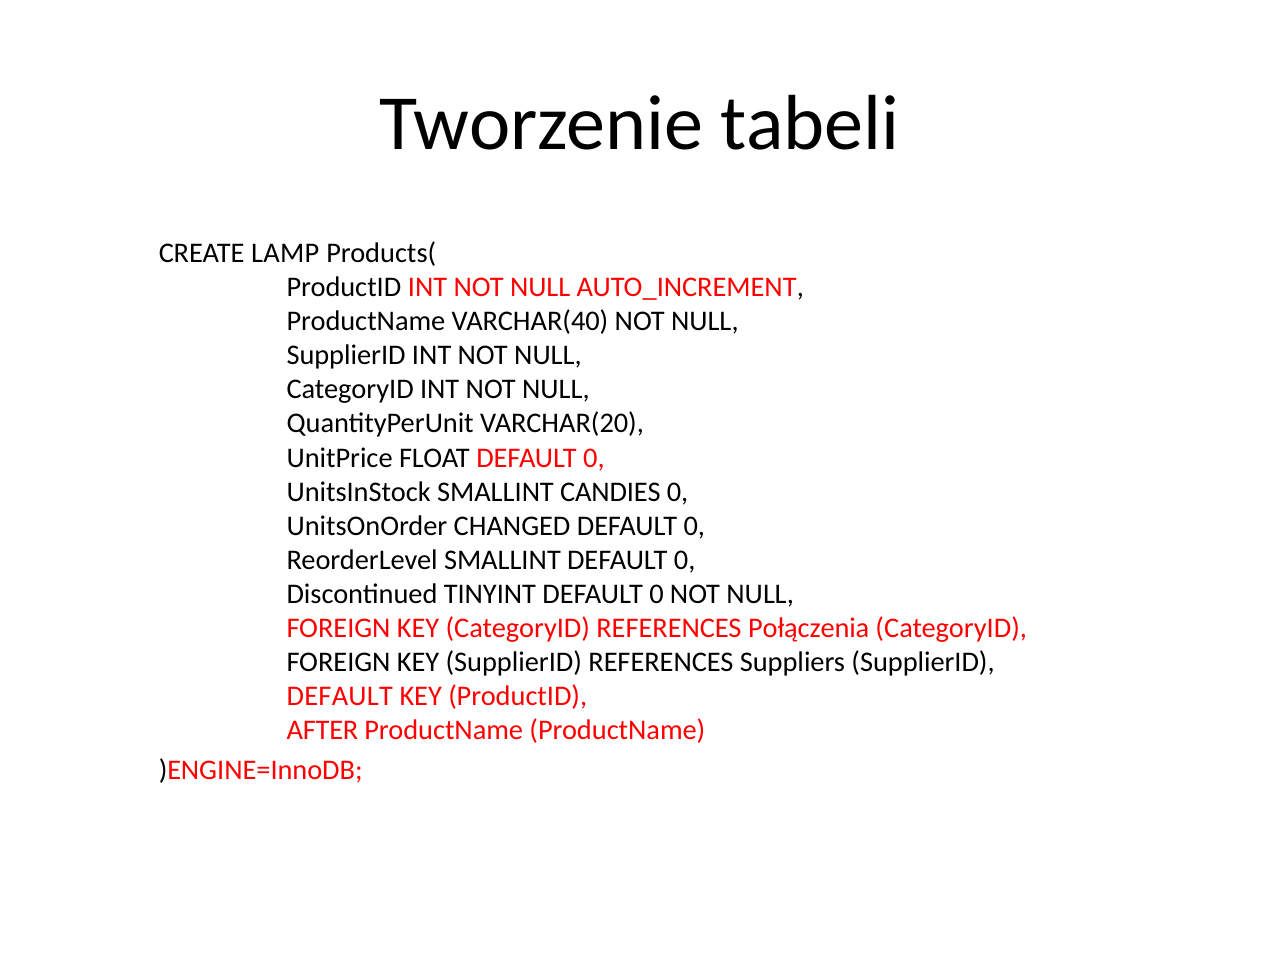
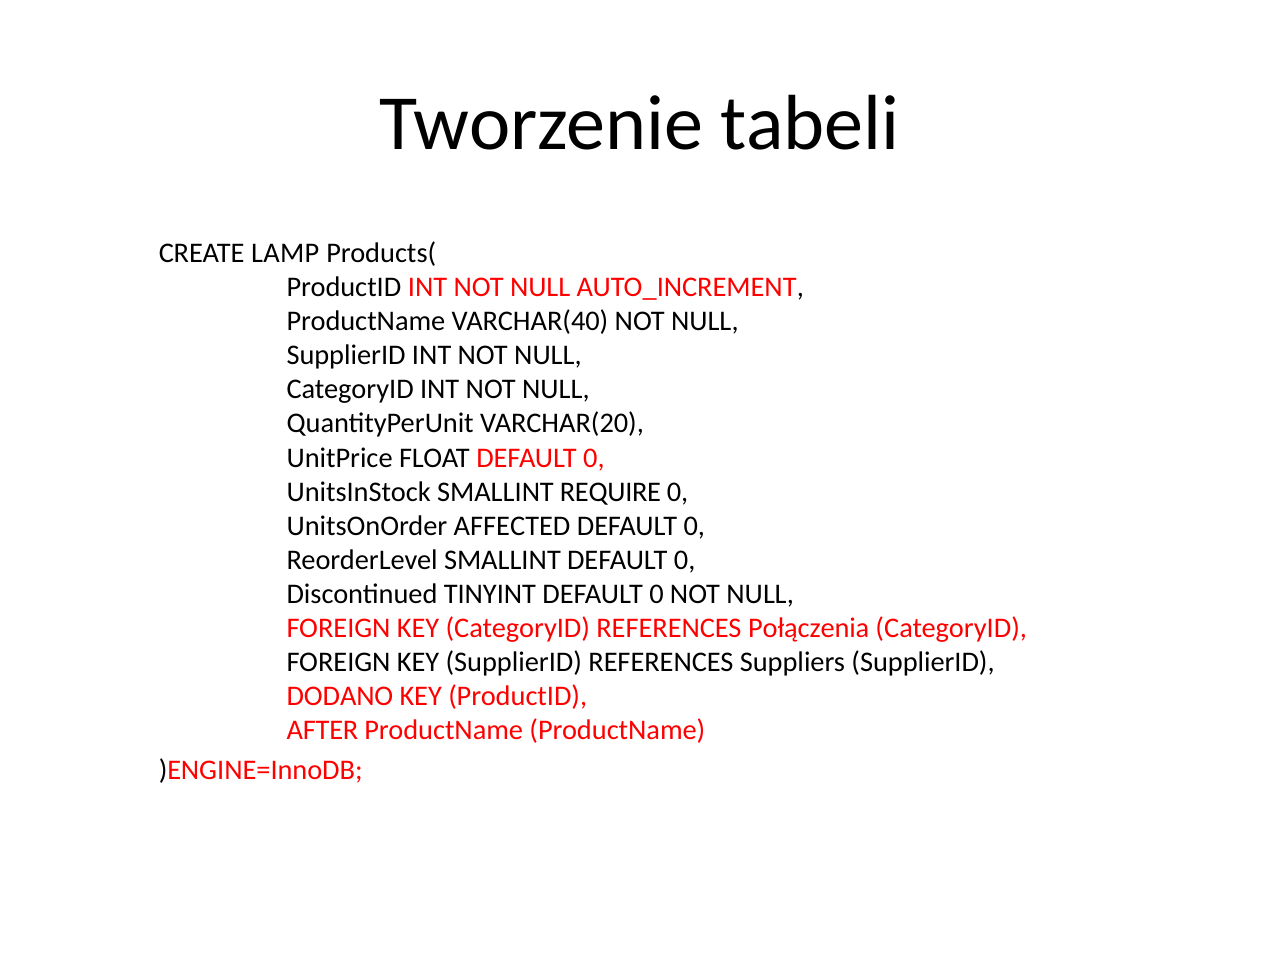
CANDIES: CANDIES -> REQUIRE (610, 492)
CHANGED: CHANGED -> AFFECTED (512, 526)
DEFAULT: DEFAULT -> DODANO (340, 696)
